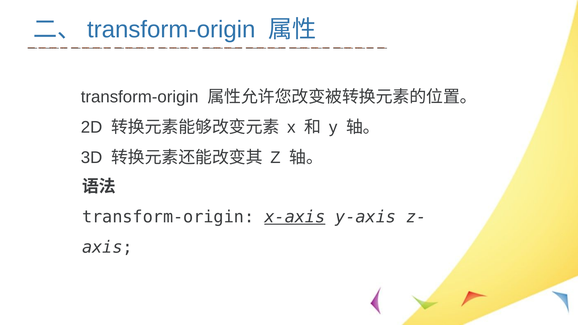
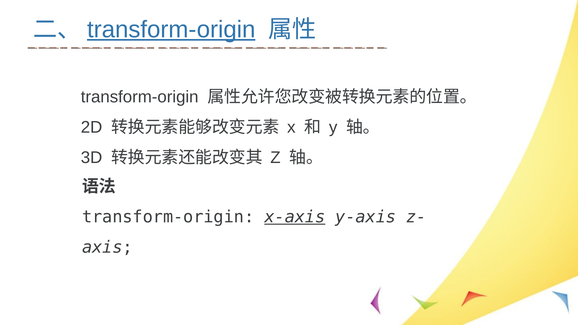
transform-origin underline: none -> present (171, 29)
